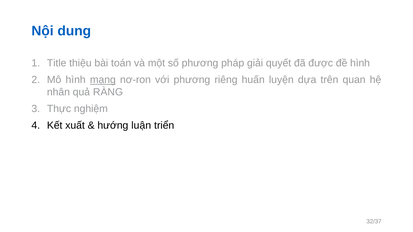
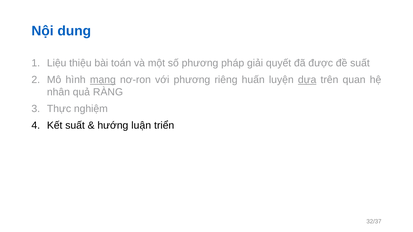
Title: Title -> Liệu (57, 63)
đề hình: hình -> suất (360, 63)
dựa underline: none -> present (307, 80)
Kết xuất: xuất -> suất (75, 126)
